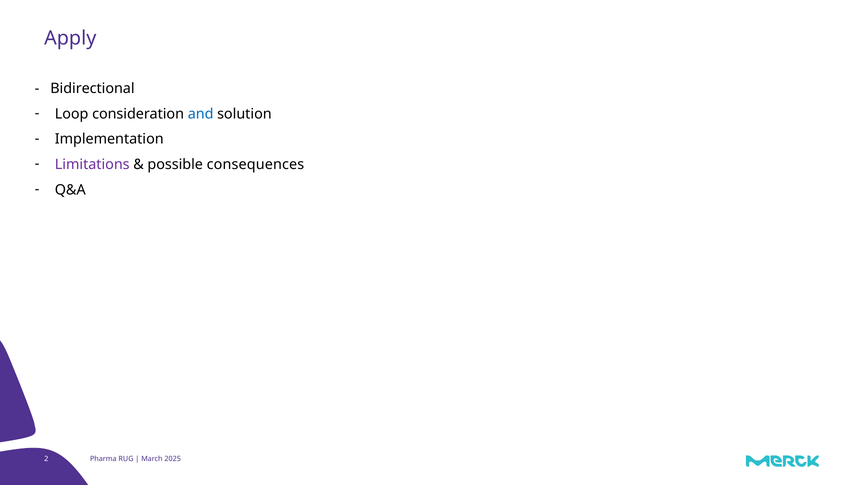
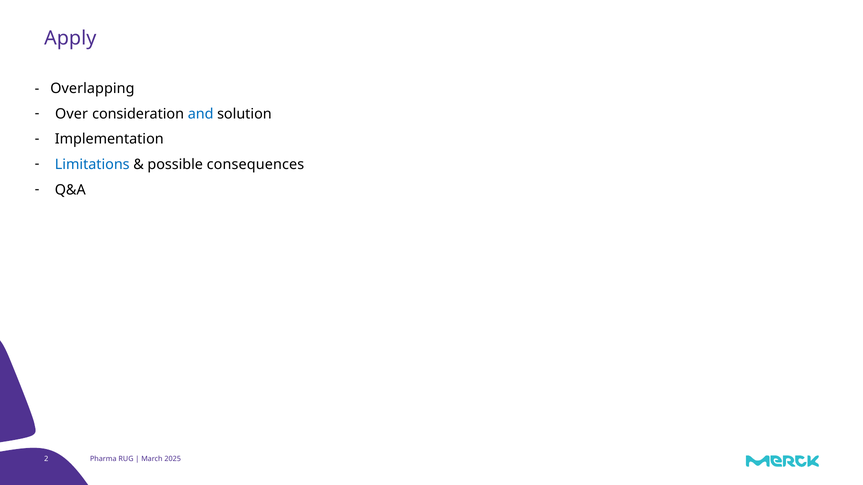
Bidirectional: Bidirectional -> Overlapping (92, 89)
Loop: Loop -> Over (72, 114)
Limitations colour: purple -> blue (92, 165)
